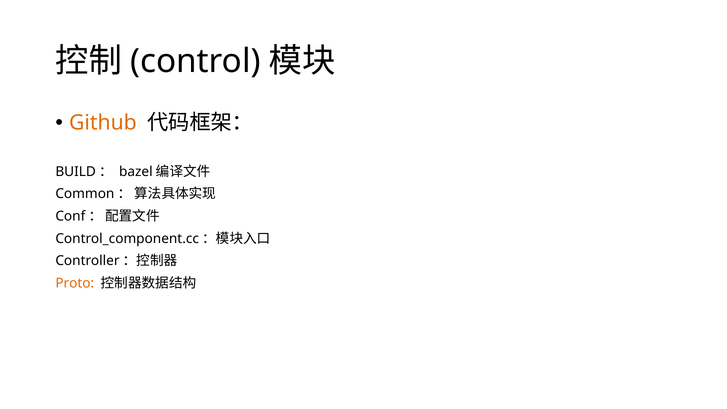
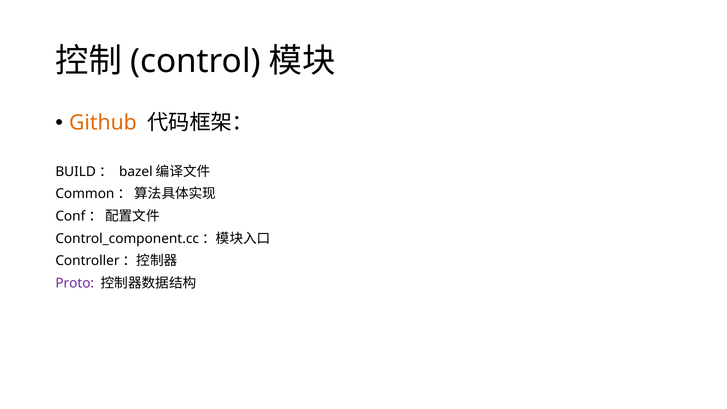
Proto colour: orange -> purple (75, 283)
